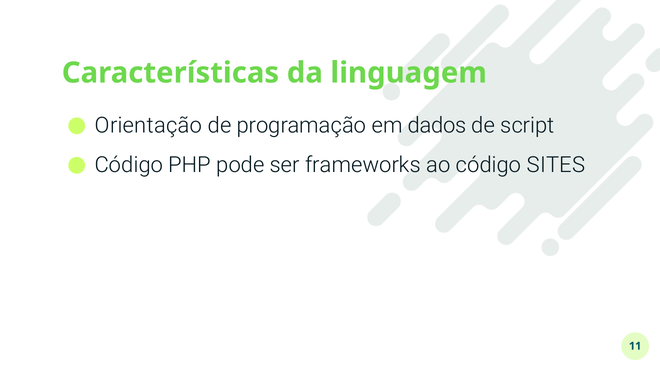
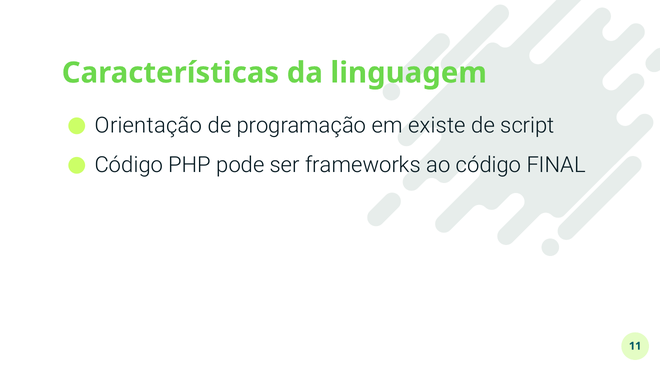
dados: dados -> existe (437, 126)
SITES: SITES -> FINAL (556, 165)
